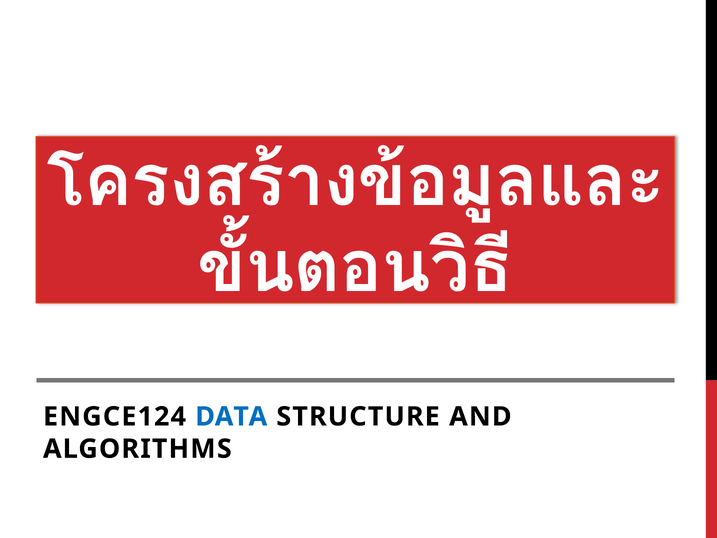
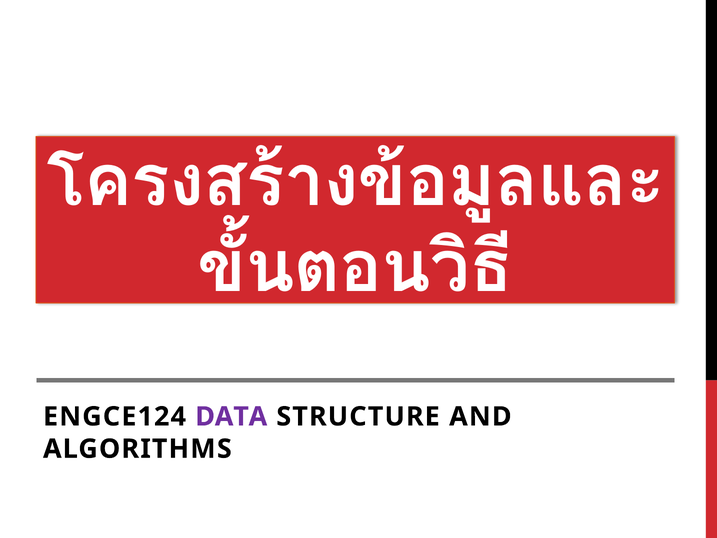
DATA colour: blue -> purple (231, 416)
